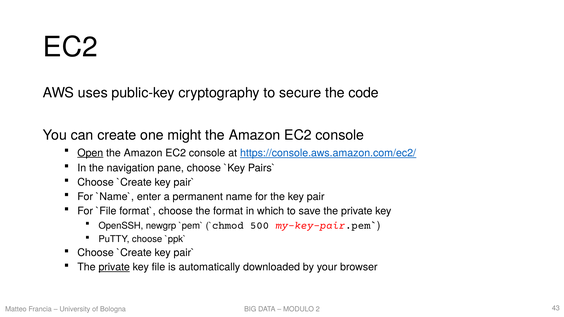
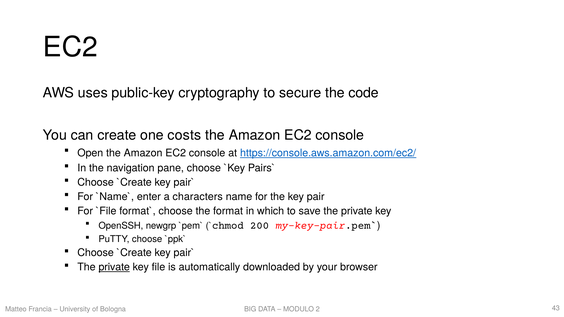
might: might -> costs (184, 135)
Open underline: present -> none (90, 153)
permanent: permanent -> characters (198, 197)
500: 500 -> 200 (260, 226)
